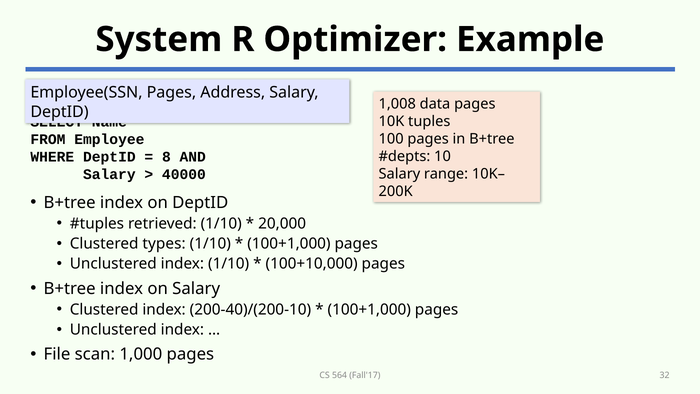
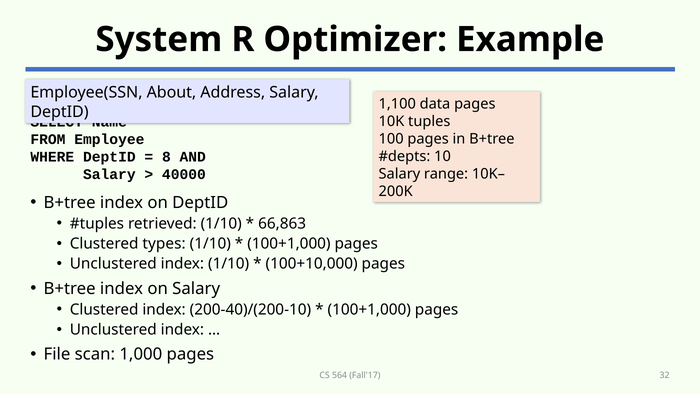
Employee(SSN Pages: Pages -> About (171, 93)
1,008: 1,008 -> 1,100 (397, 104)
20,000: 20,000 -> 66,863 (282, 223)
